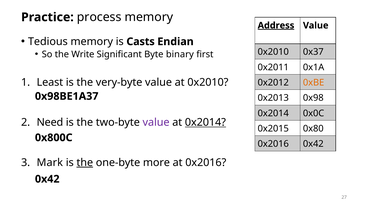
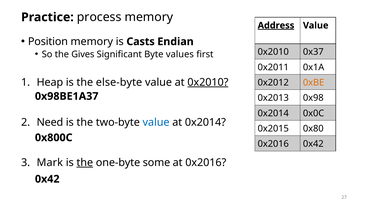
Tedious: Tedious -> Position (48, 42)
Write: Write -> Gives (83, 54)
binary: binary -> values (180, 54)
Least: Least -> Heap (50, 82)
very-byte: very-byte -> else-byte (119, 82)
0x2010 underline: none -> present (208, 82)
value colour: purple -> blue (156, 122)
0x2014 underline: present -> none (205, 122)
more: more -> some (156, 163)
